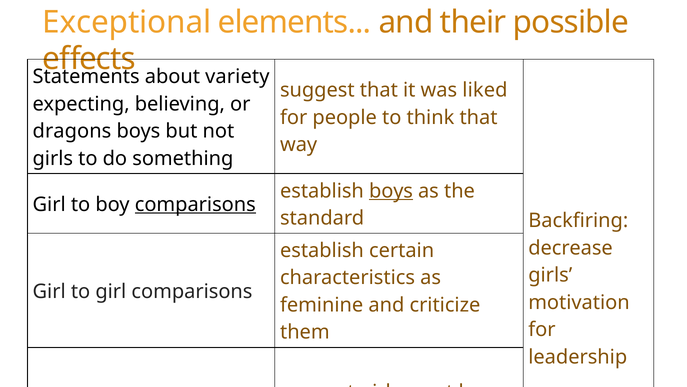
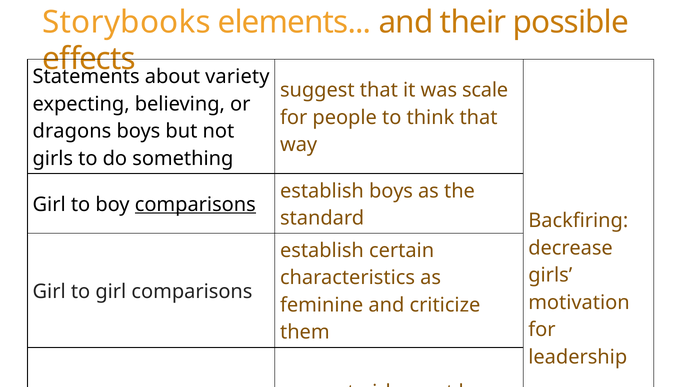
Exceptional: Exceptional -> Storybooks (127, 22)
liked: liked -> scale (485, 90)
boys underline: present -> none (391, 191)
